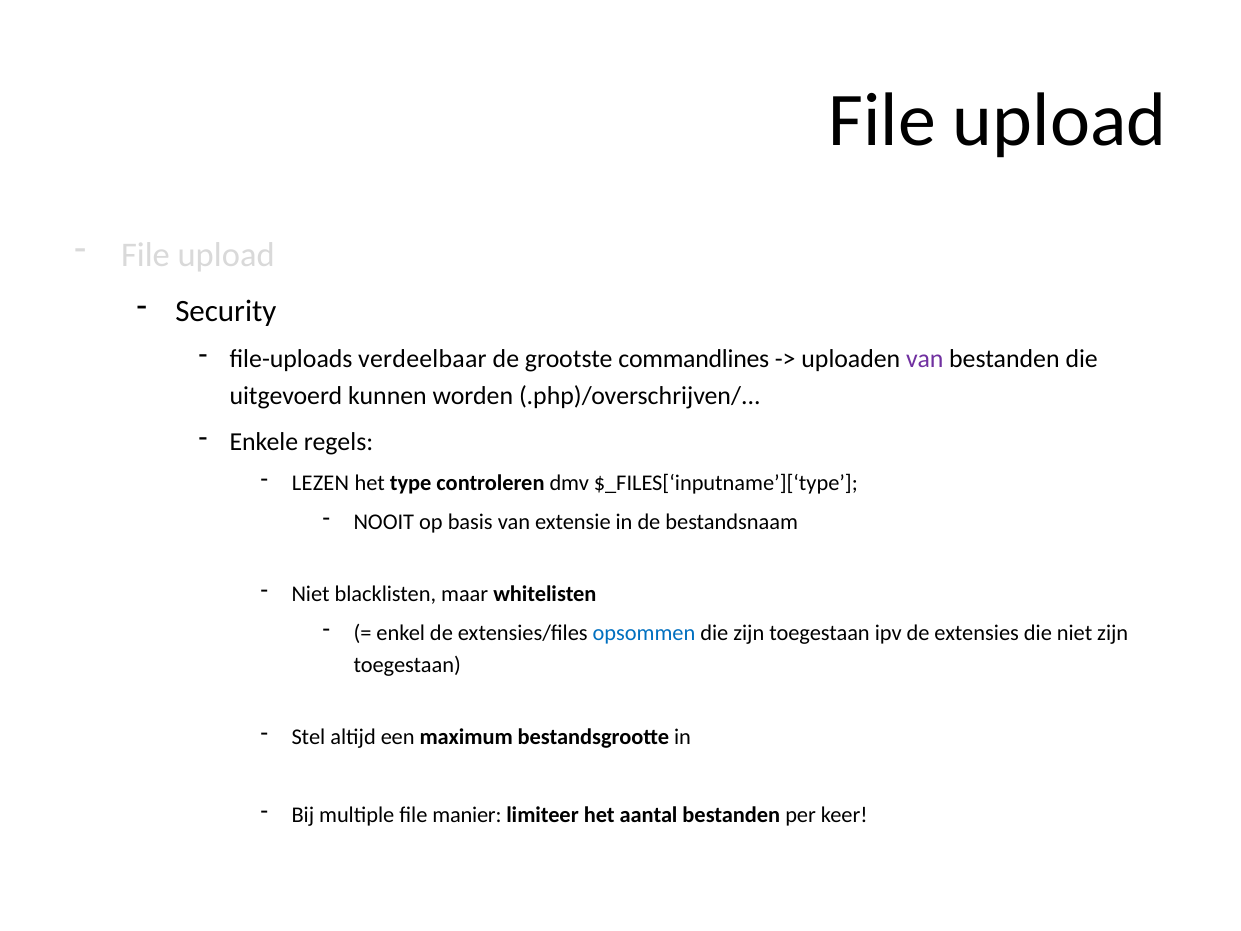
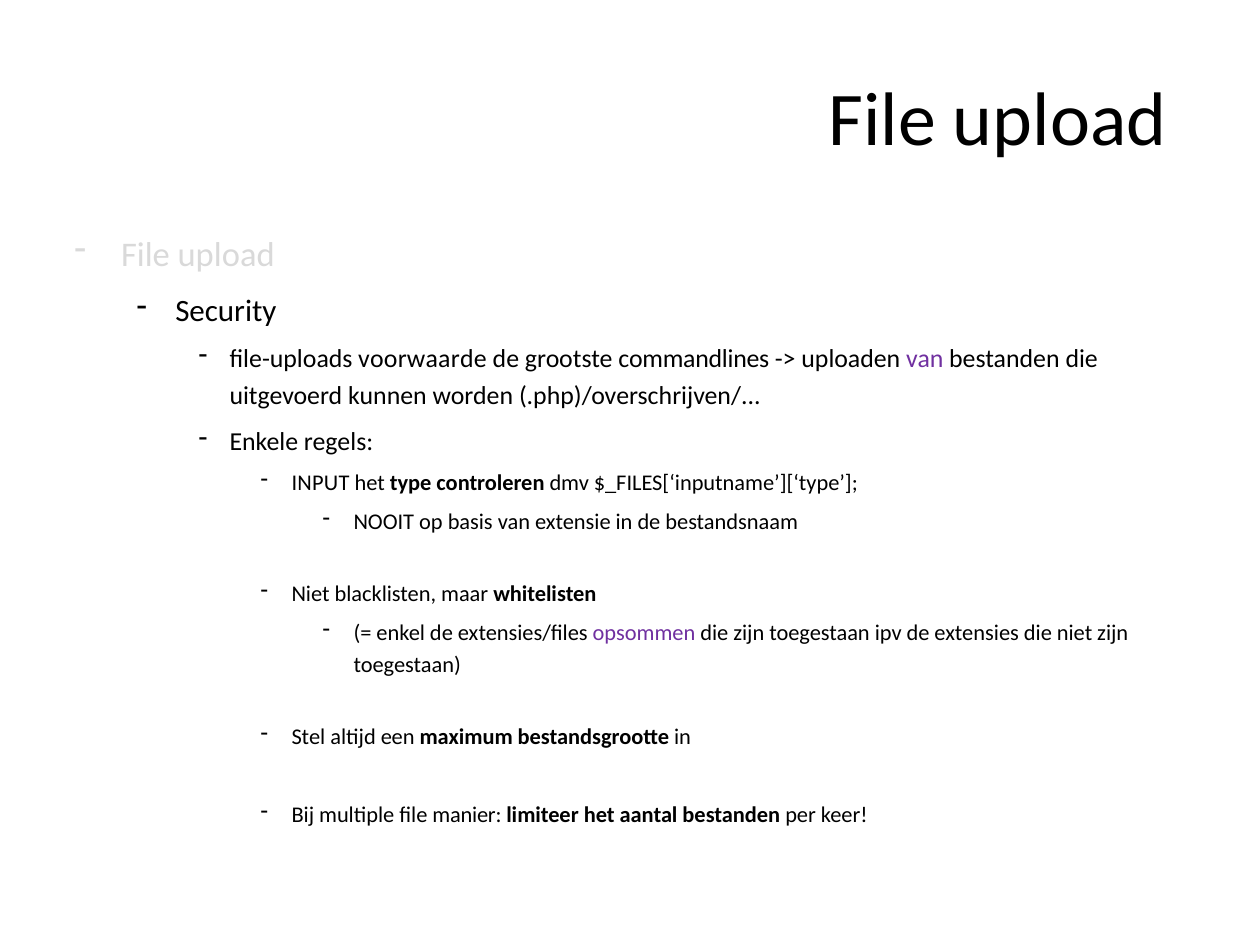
verdeelbaar: verdeelbaar -> voorwaarde (422, 359)
LEZEN: LEZEN -> INPUT (321, 483)
opsommen colour: blue -> purple (644, 633)
